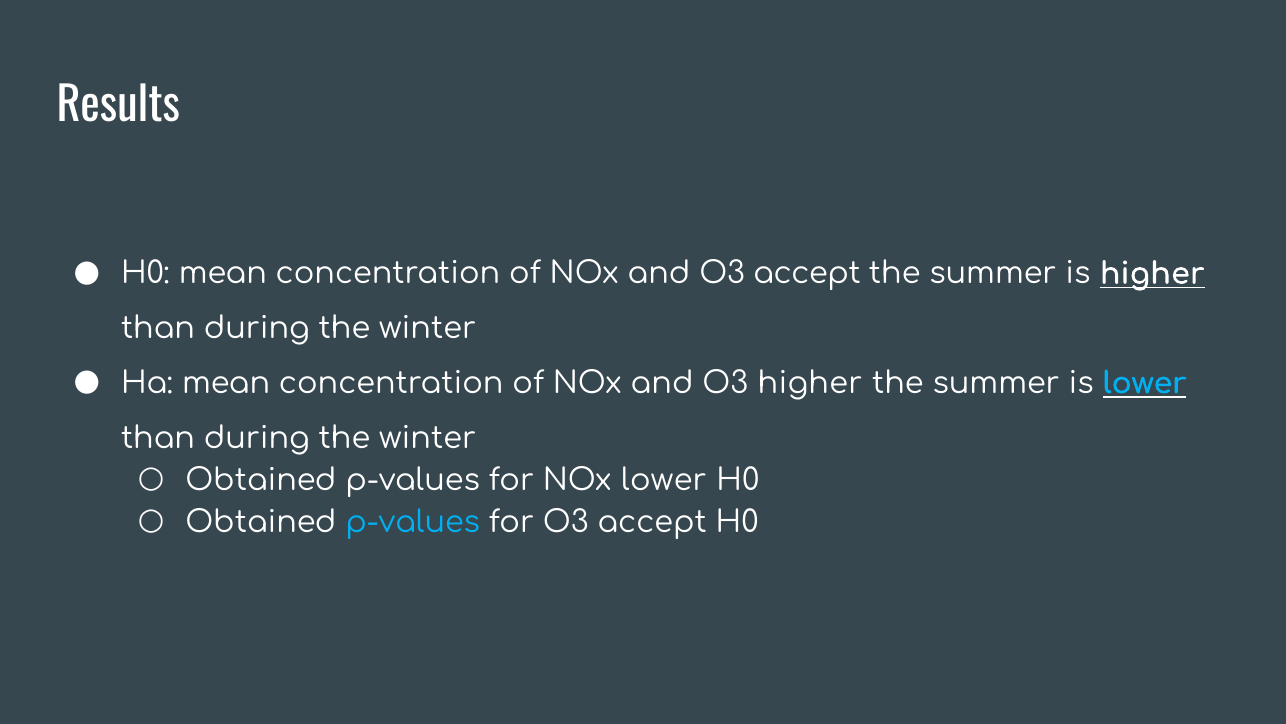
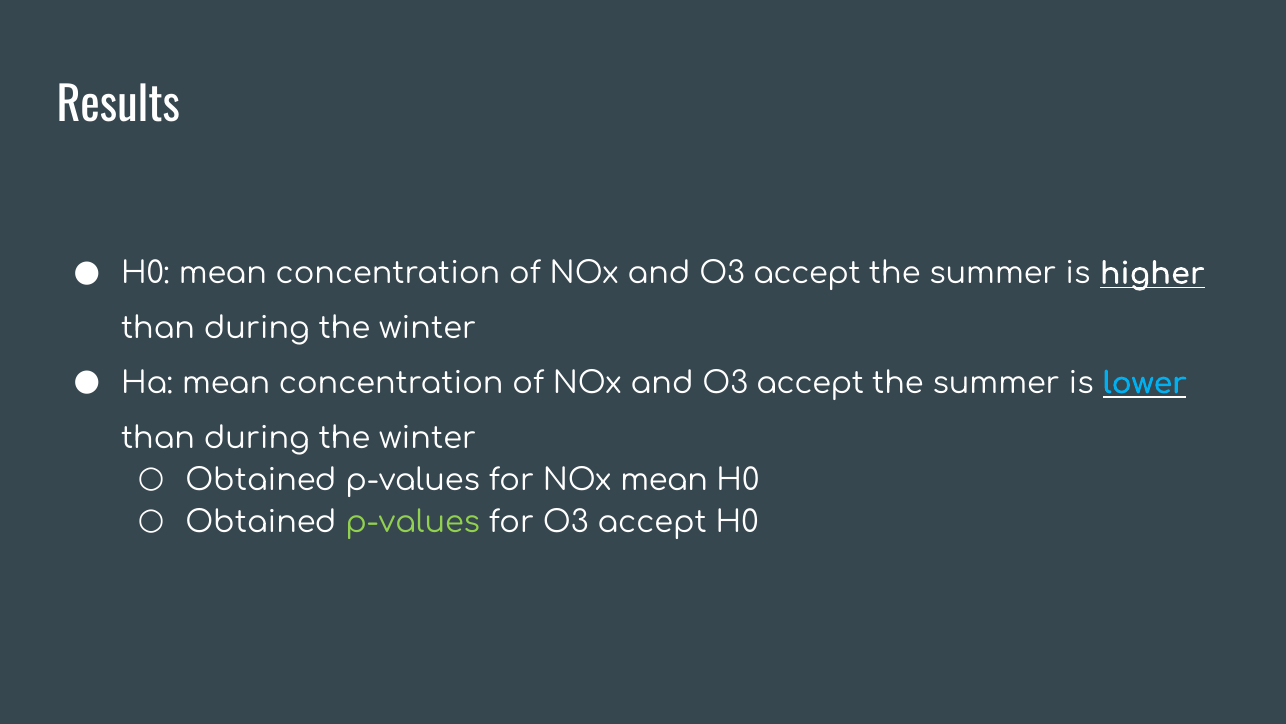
higher: higher -> accept (810, 383)
NOx lower: lower -> mean (664, 480)
p-values colour: light blue -> light green (413, 522)
